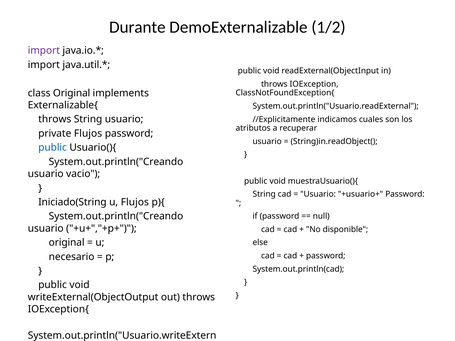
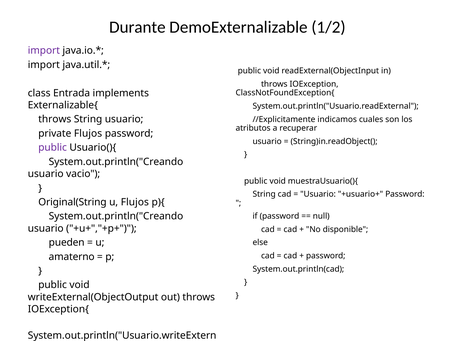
class Original: Original -> Entrada (72, 93)
public colour: blue -> purple (53, 148)
Iniciado(String: Iniciado(String -> Original(String (72, 202)
original: original -> pueden (67, 243)
necesario: necesario -> amaterno (72, 257)
